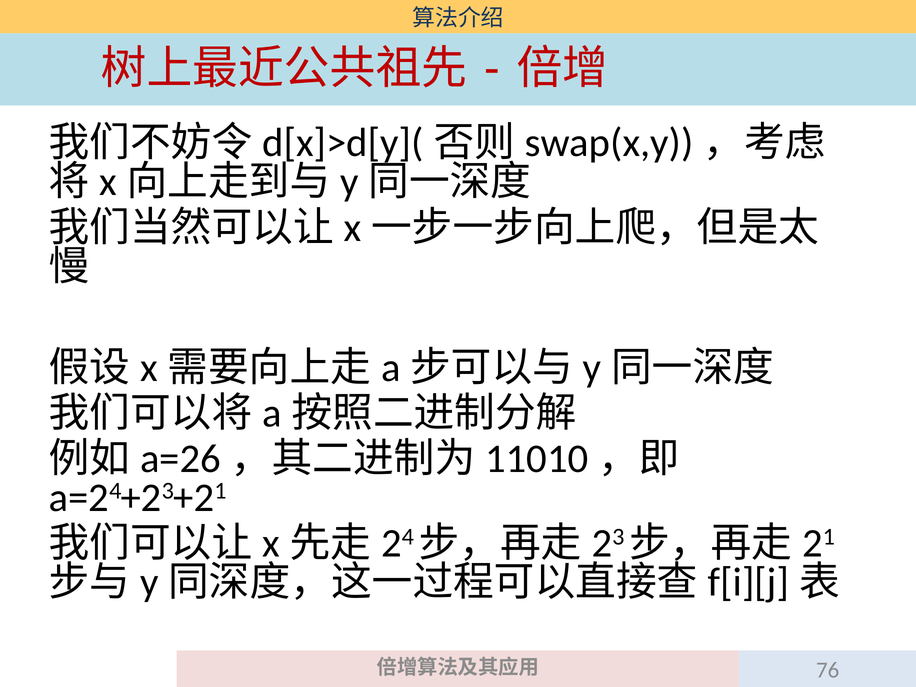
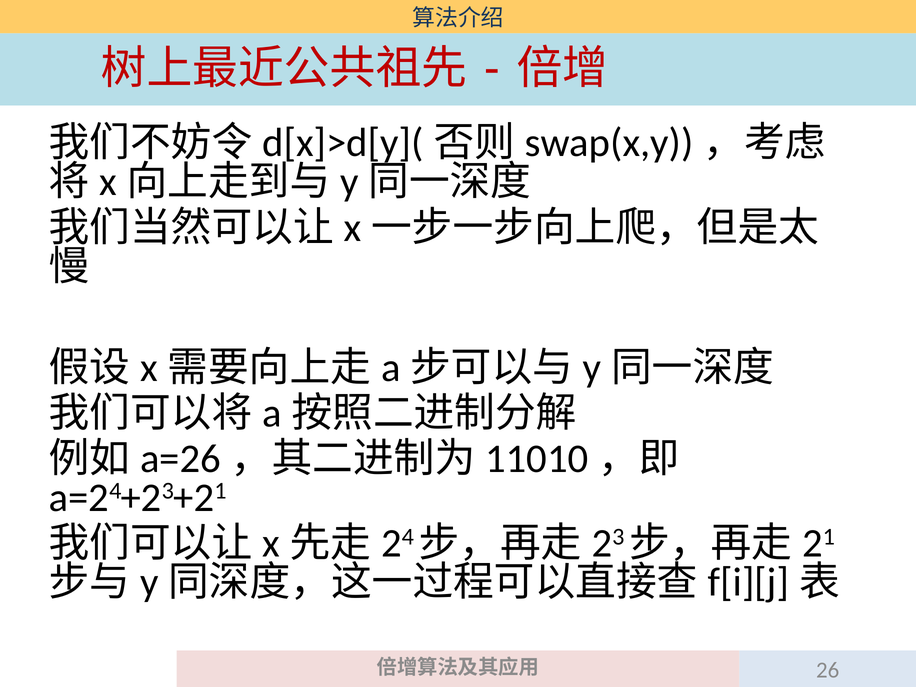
76: 76 -> 26 (828, 670)
